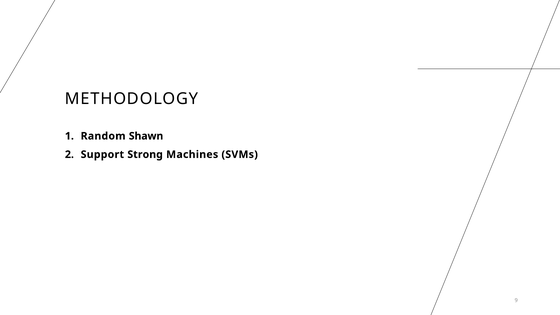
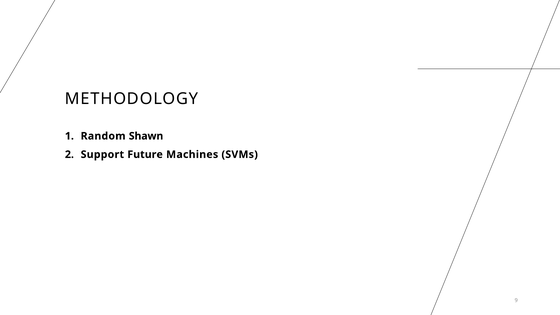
Strong: Strong -> Future (145, 154)
